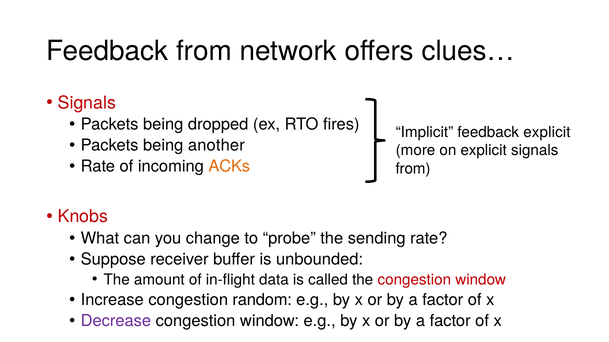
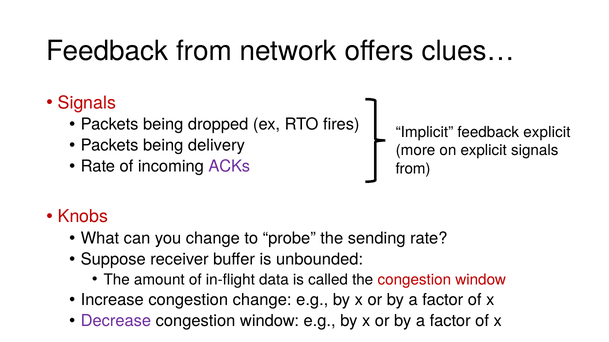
another: another -> delivery (216, 146)
ACKs colour: orange -> purple (229, 167)
congestion random: random -> change (262, 300)
